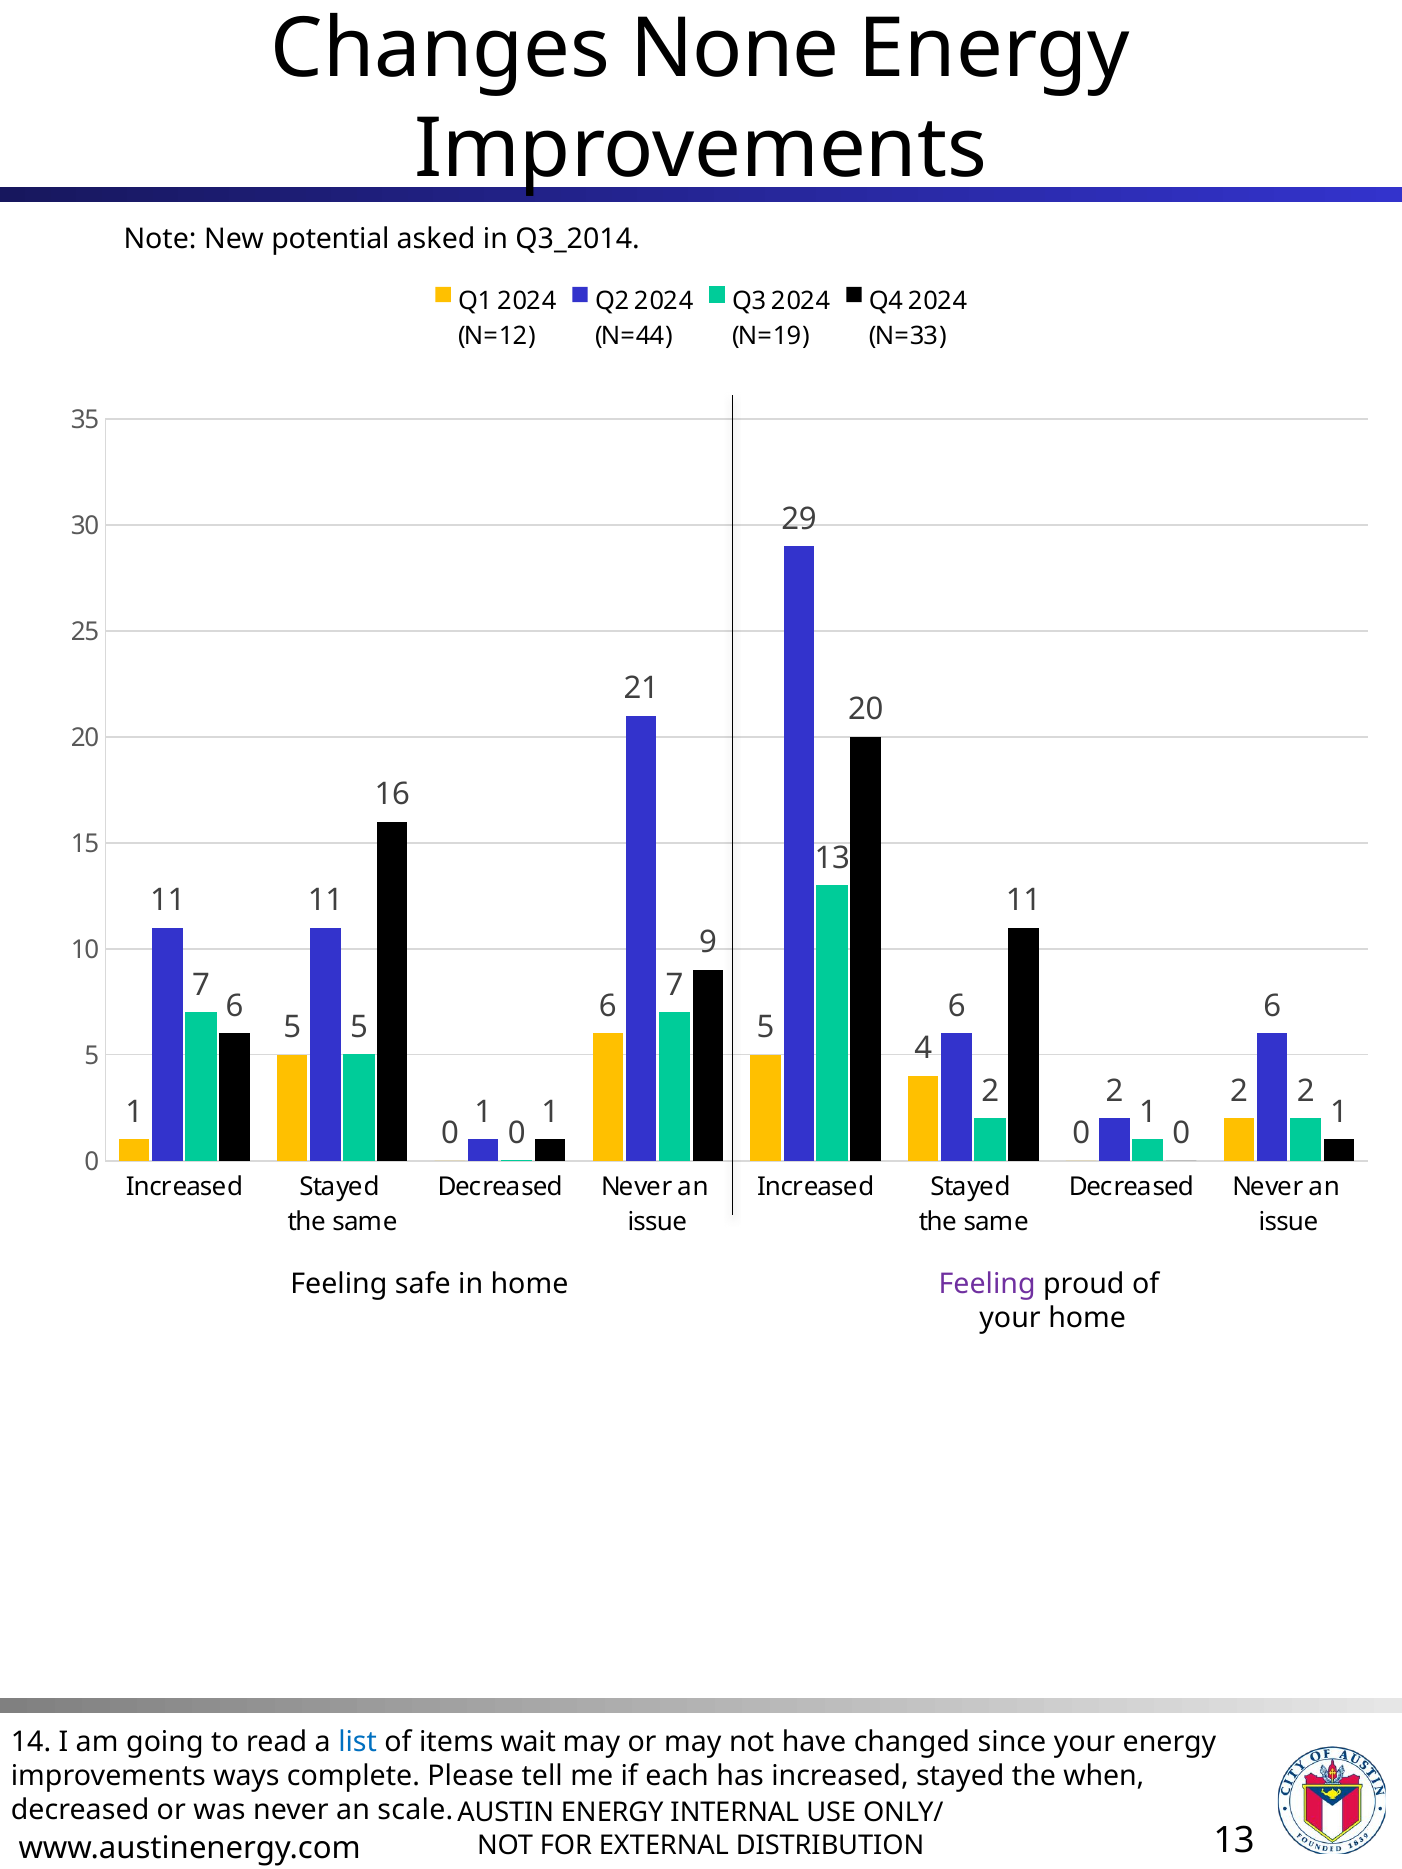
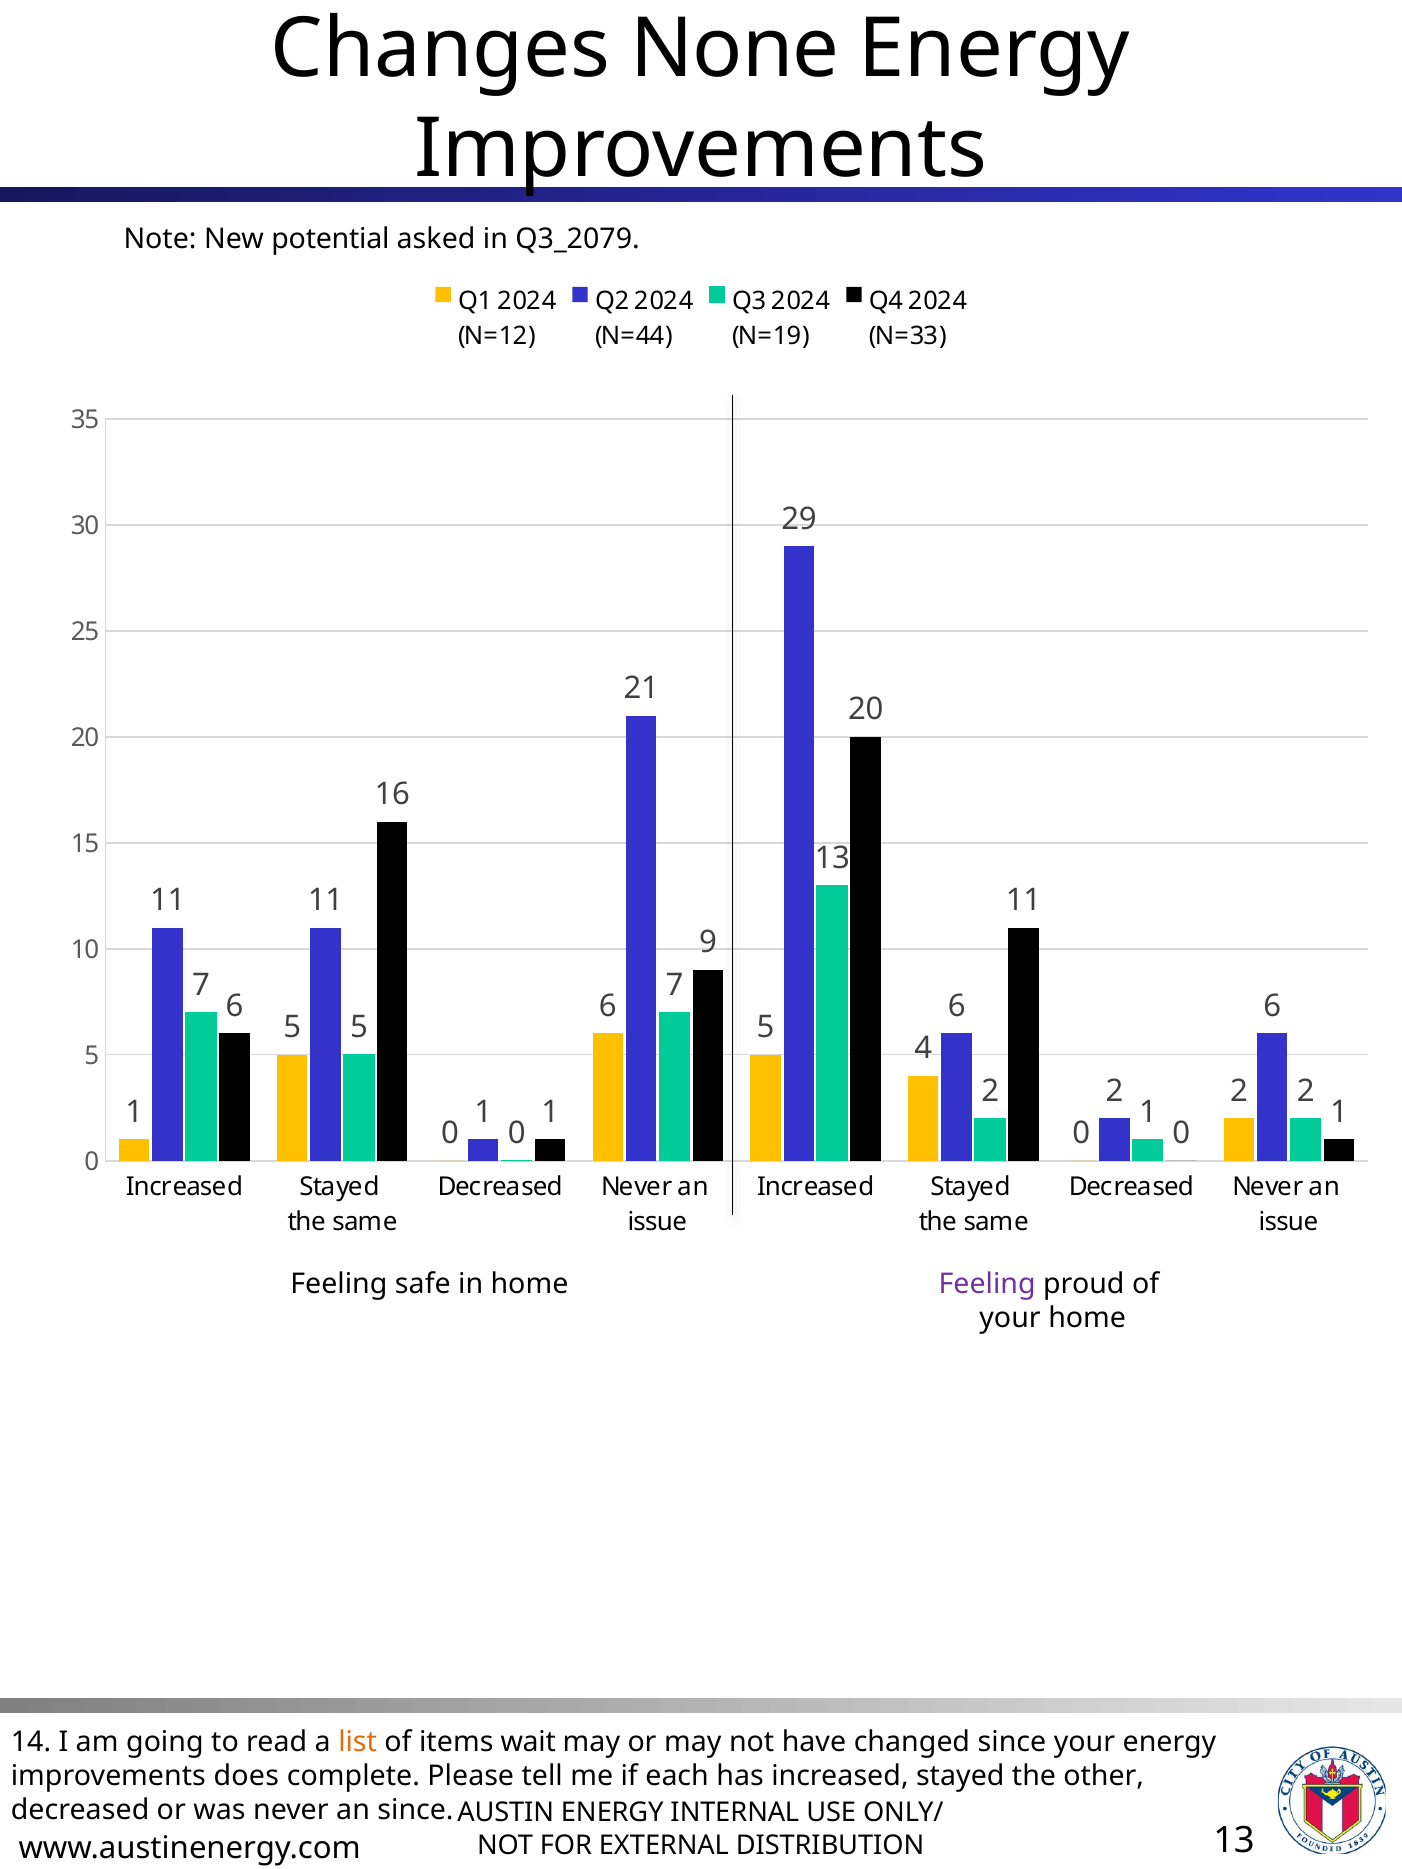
Q3_2014: Q3_2014 -> Q3_2079 (578, 240)
list colour: blue -> orange (358, 1742)
ways: ways -> does (246, 1777)
when: when -> other (1104, 1777)
an scale: scale -> since (416, 1811)
